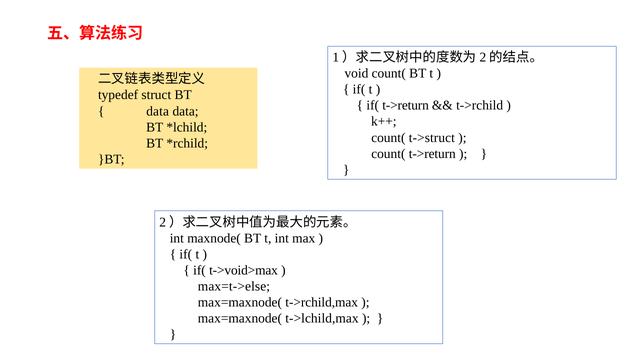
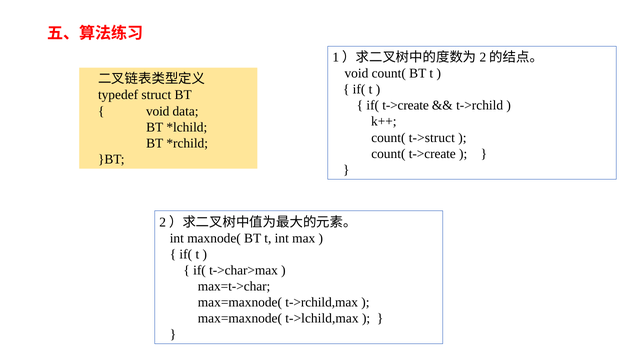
if( t->return: t->return -> t->create (406, 106)
data: data -> void (158, 111)
count( t->return: t->return -> t->create (432, 154)
t->void>max: t->void>max -> t->char>max (244, 270)
max=t->else: max=t->else -> max=t->char (234, 286)
